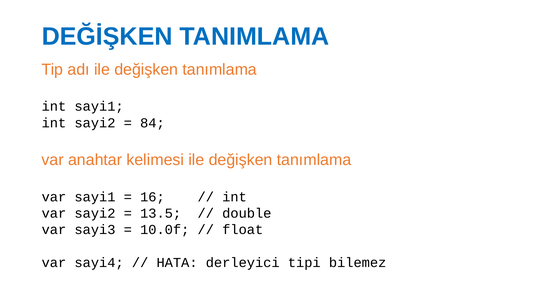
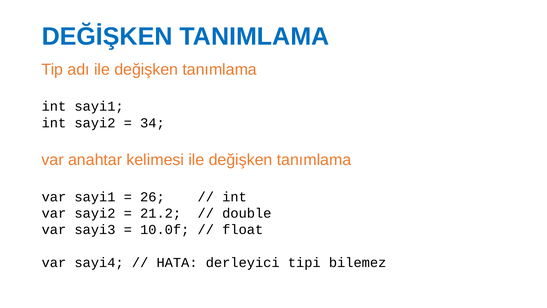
84: 84 -> 34 (152, 123)
16: 16 -> 26 (152, 197)
13.5: 13.5 -> 21.2 (161, 213)
